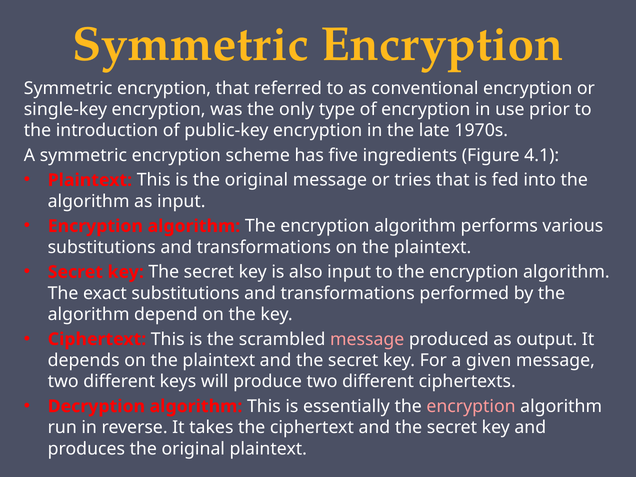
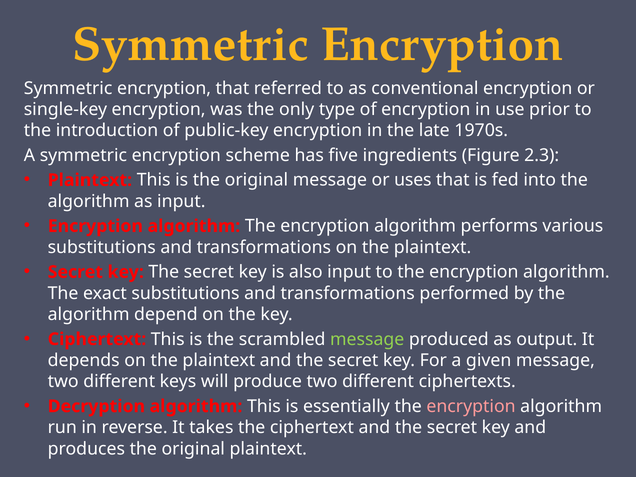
4.1: 4.1 -> 2.3 (542, 155)
tries: tries -> uses (413, 180)
message colour: pink -> light green (367, 339)
